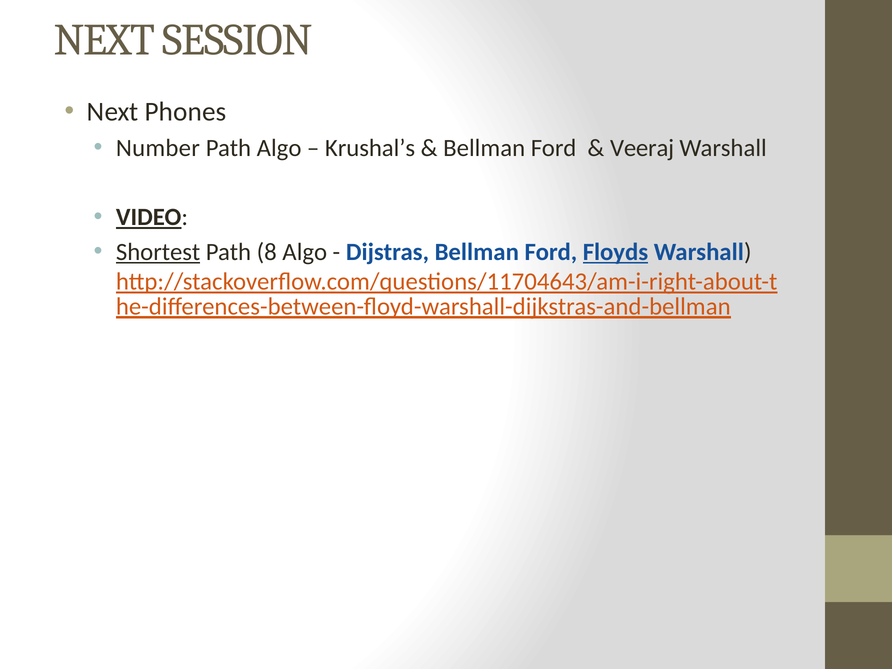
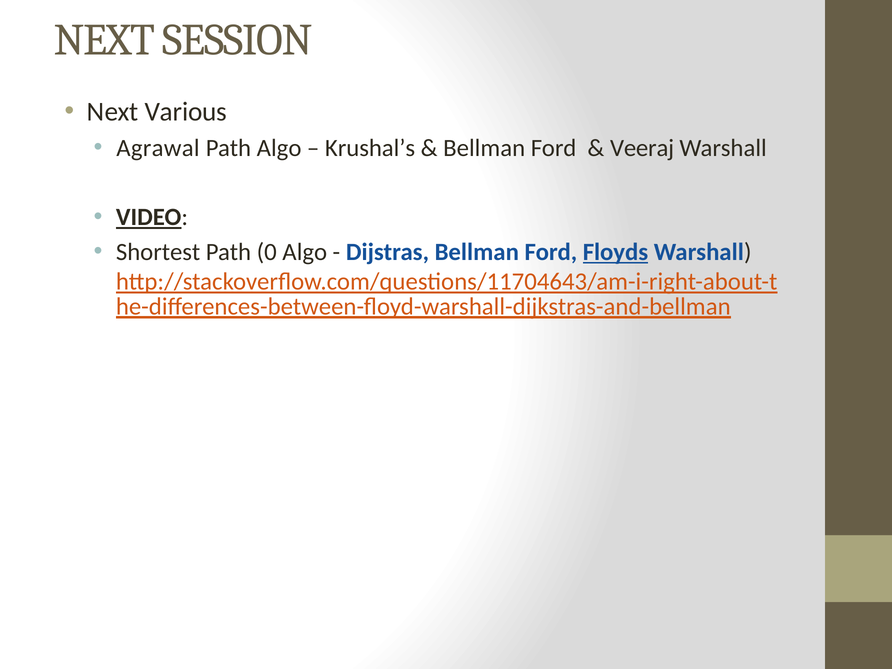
Phones: Phones -> Various (186, 112)
Number: Number -> Agrawal (158, 148)
Shortest underline: present -> none (158, 252)
8: 8 -> 0 (267, 252)
